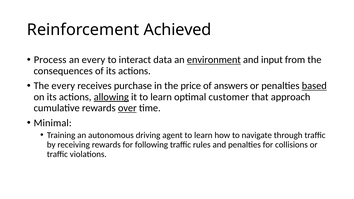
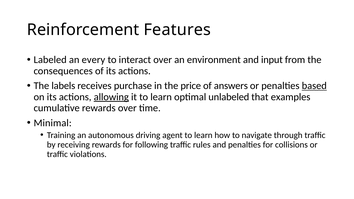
Achieved: Achieved -> Features (177, 30)
Process: Process -> Labeled (50, 60)
interact data: data -> over (163, 60)
environment underline: present -> none (214, 60)
The every: every -> labels (63, 86)
customer: customer -> unlabeled (229, 97)
approach: approach -> examples (291, 97)
over underline: present -> none (127, 108)
